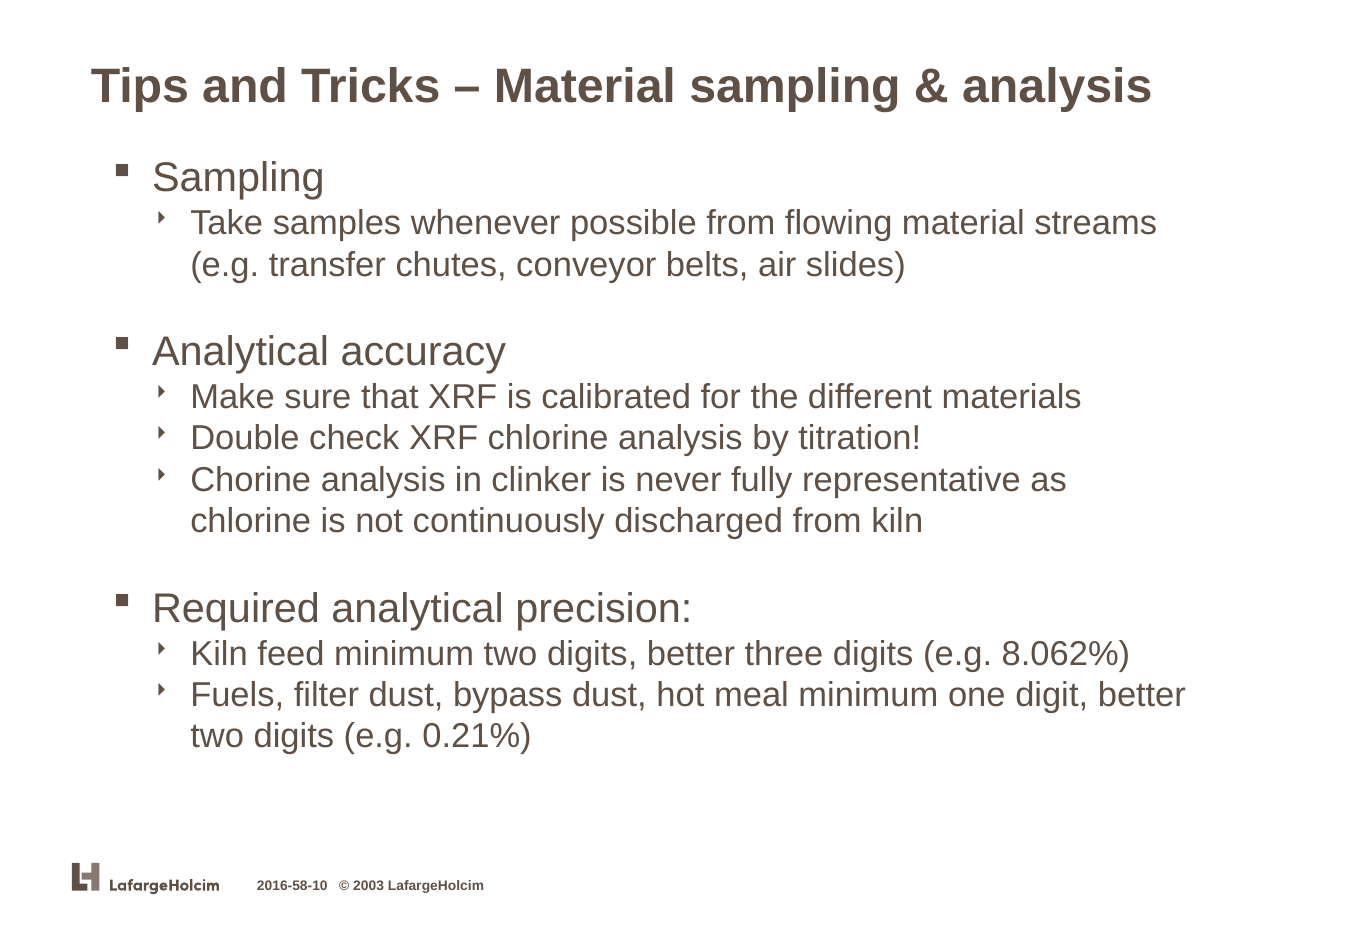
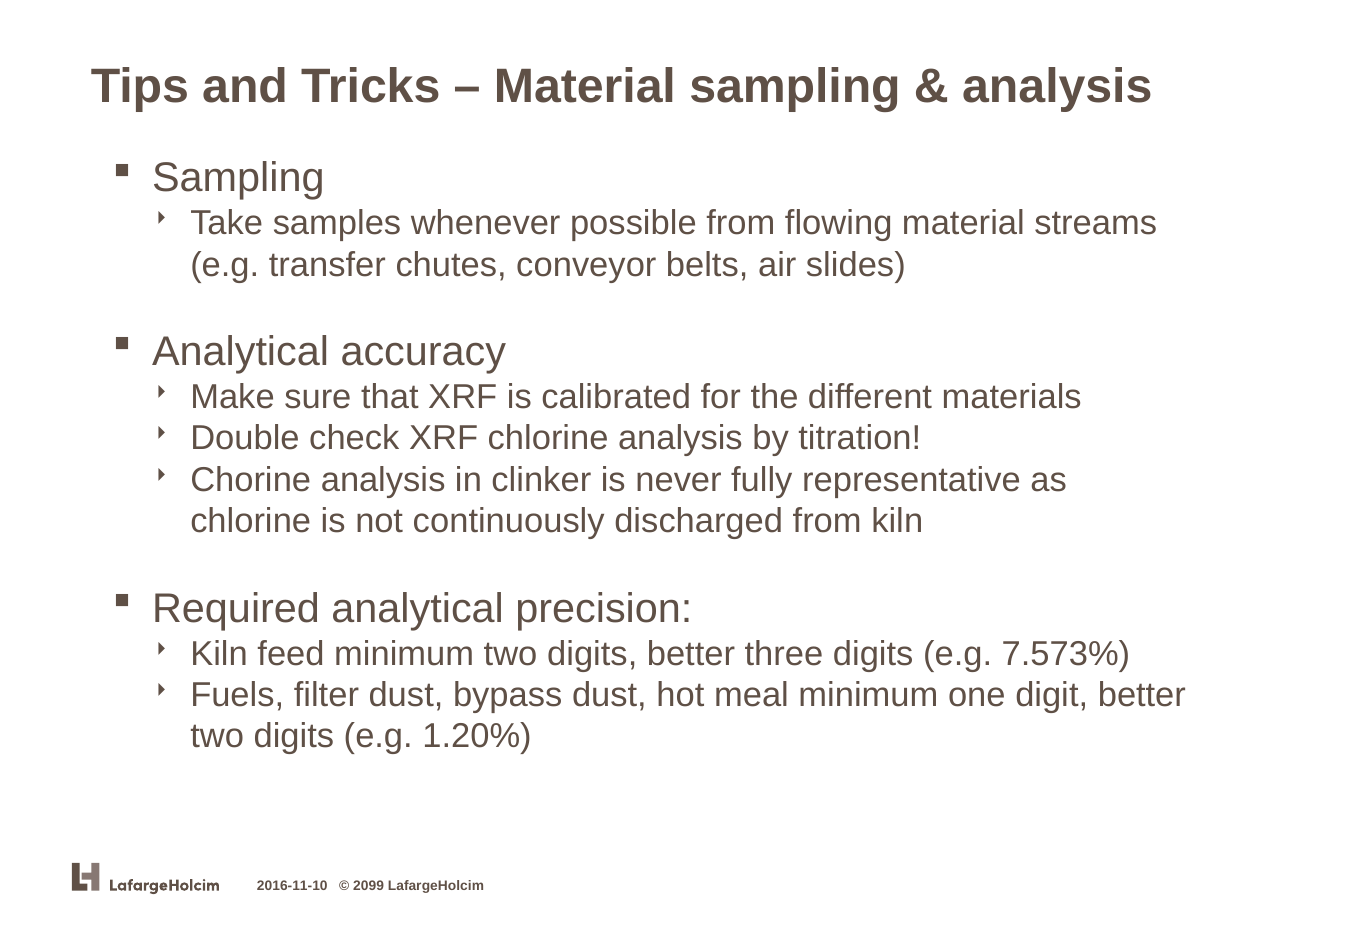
8.062%: 8.062% -> 7.573% (1066, 654)
0.21%: 0.21% -> 1.20% (477, 737)
2016-58-10: 2016-58-10 -> 2016-11-10 (292, 886)
2003: 2003 -> 2099 (369, 886)
